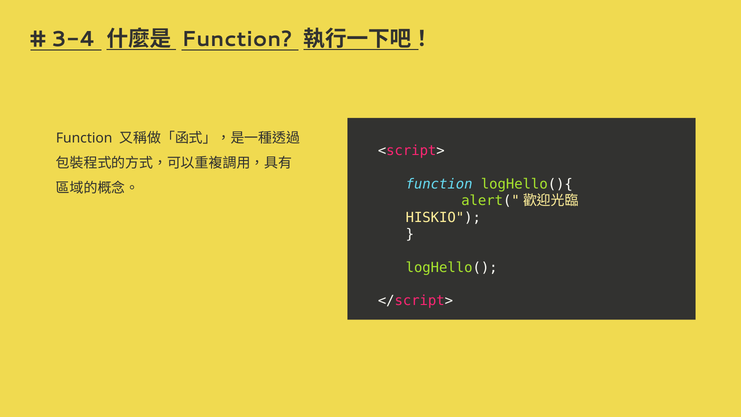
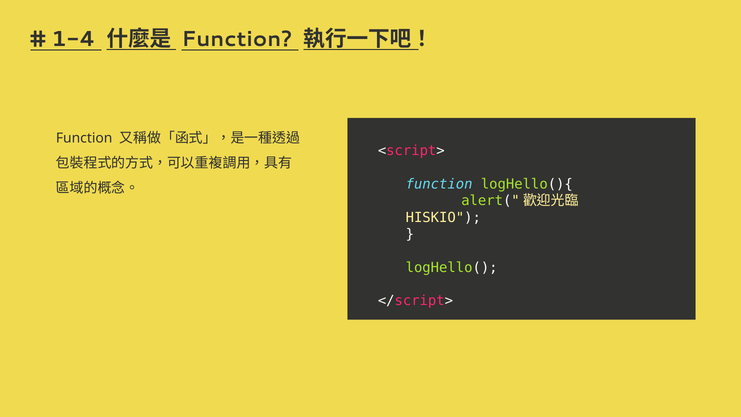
3-4: 3-4 -> 1-4 (73, 39)
